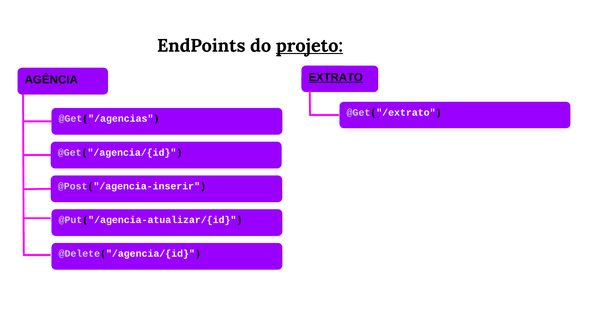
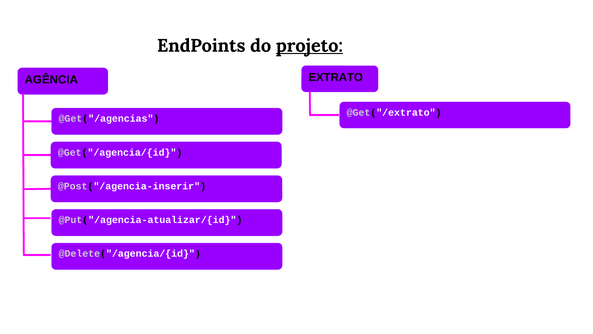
EXTRATO underline: present -> none (336, 77)
